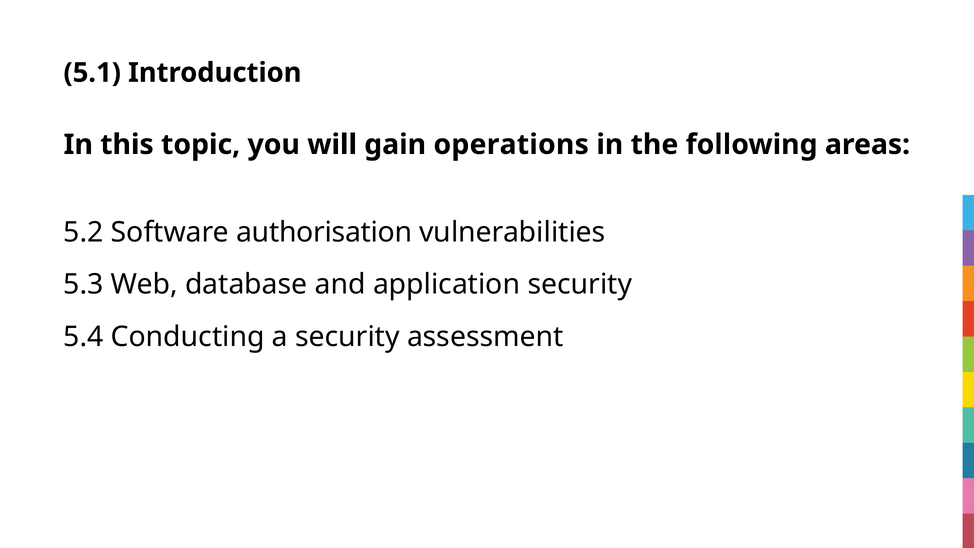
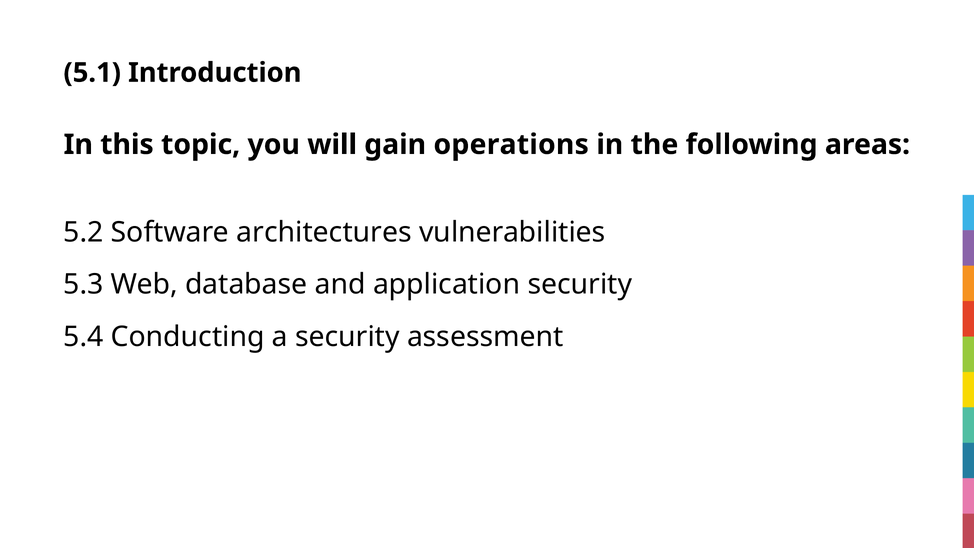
authorisation: authorisation -> architectures (324, 232)
